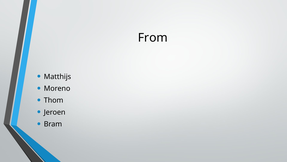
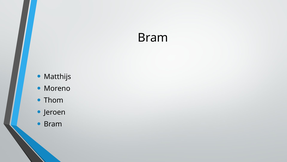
From: From -> Bram (153, 38)
